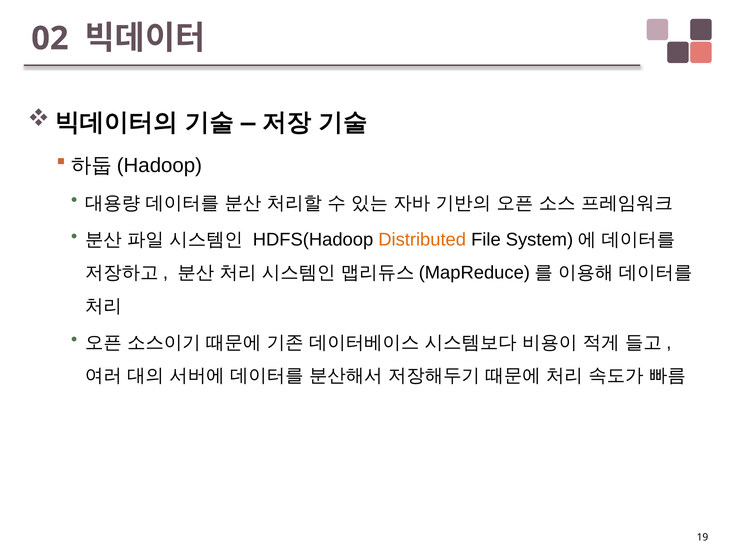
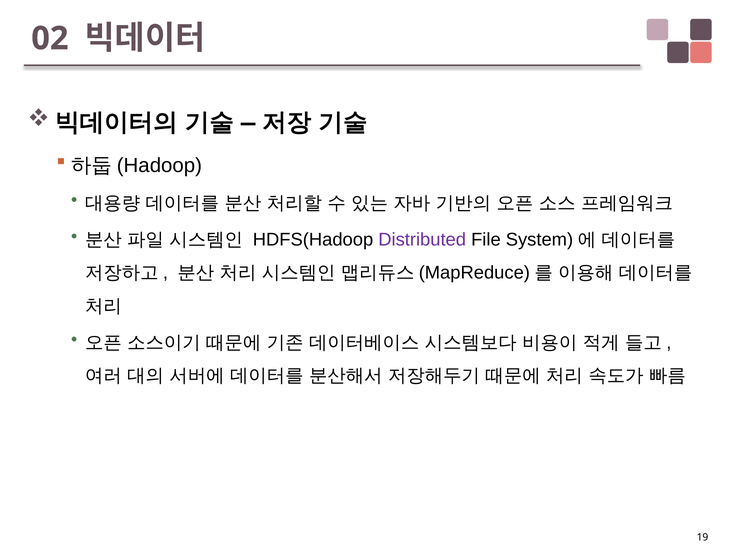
Distributed colour: orange -> purple (422, 240)
